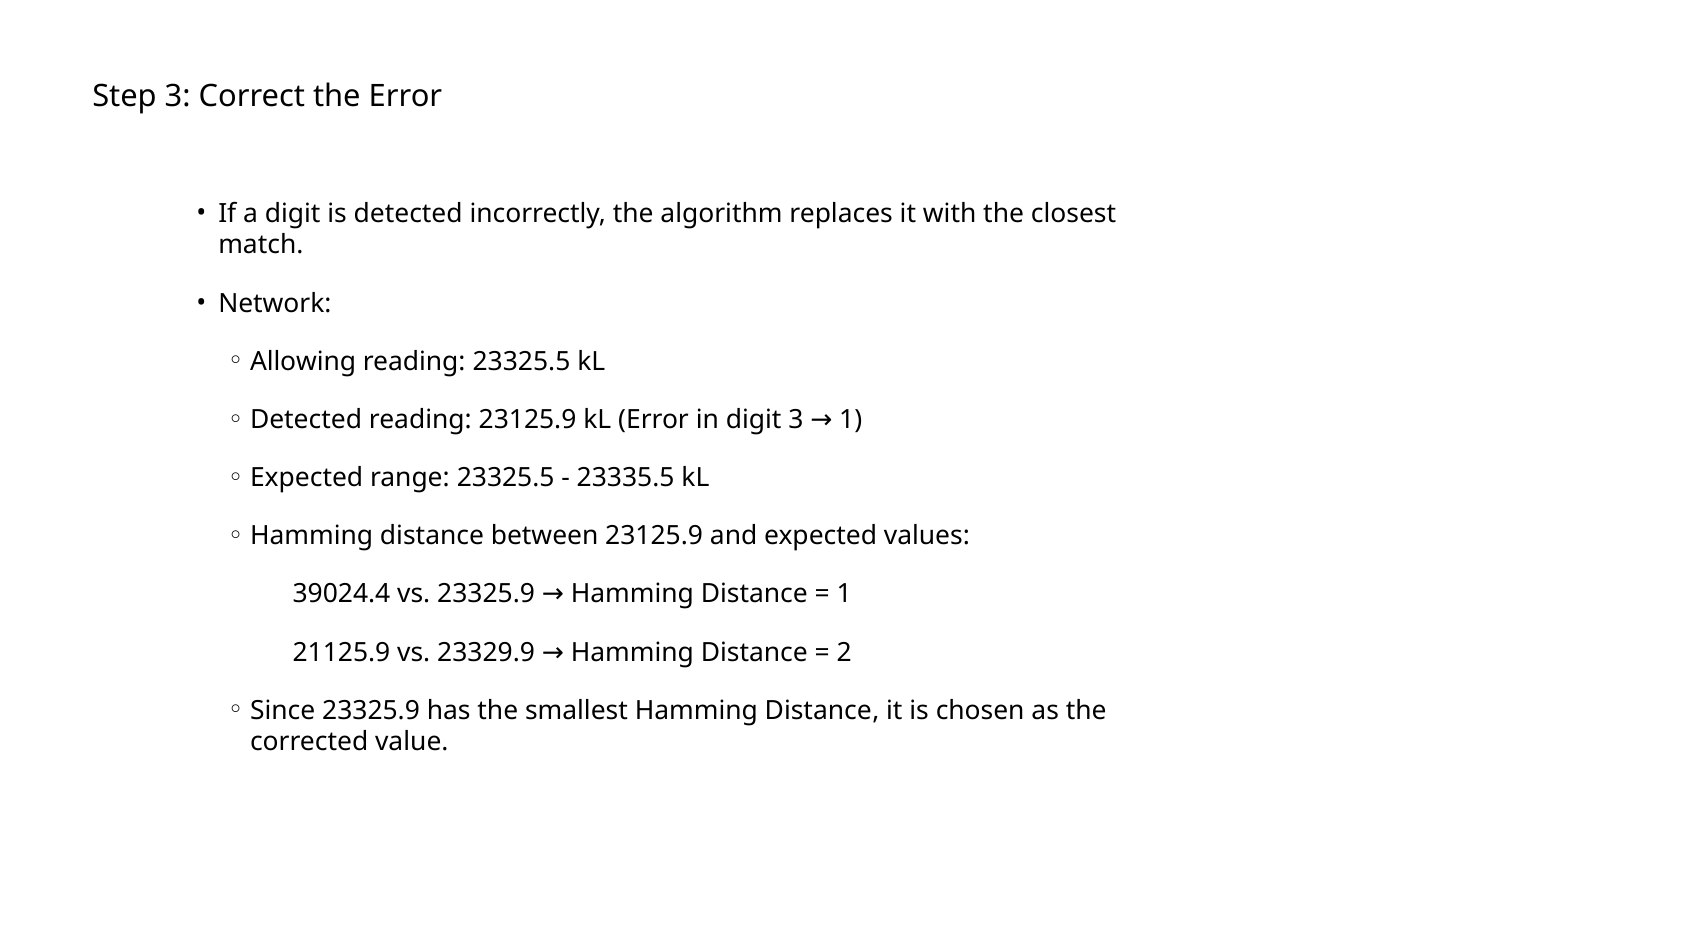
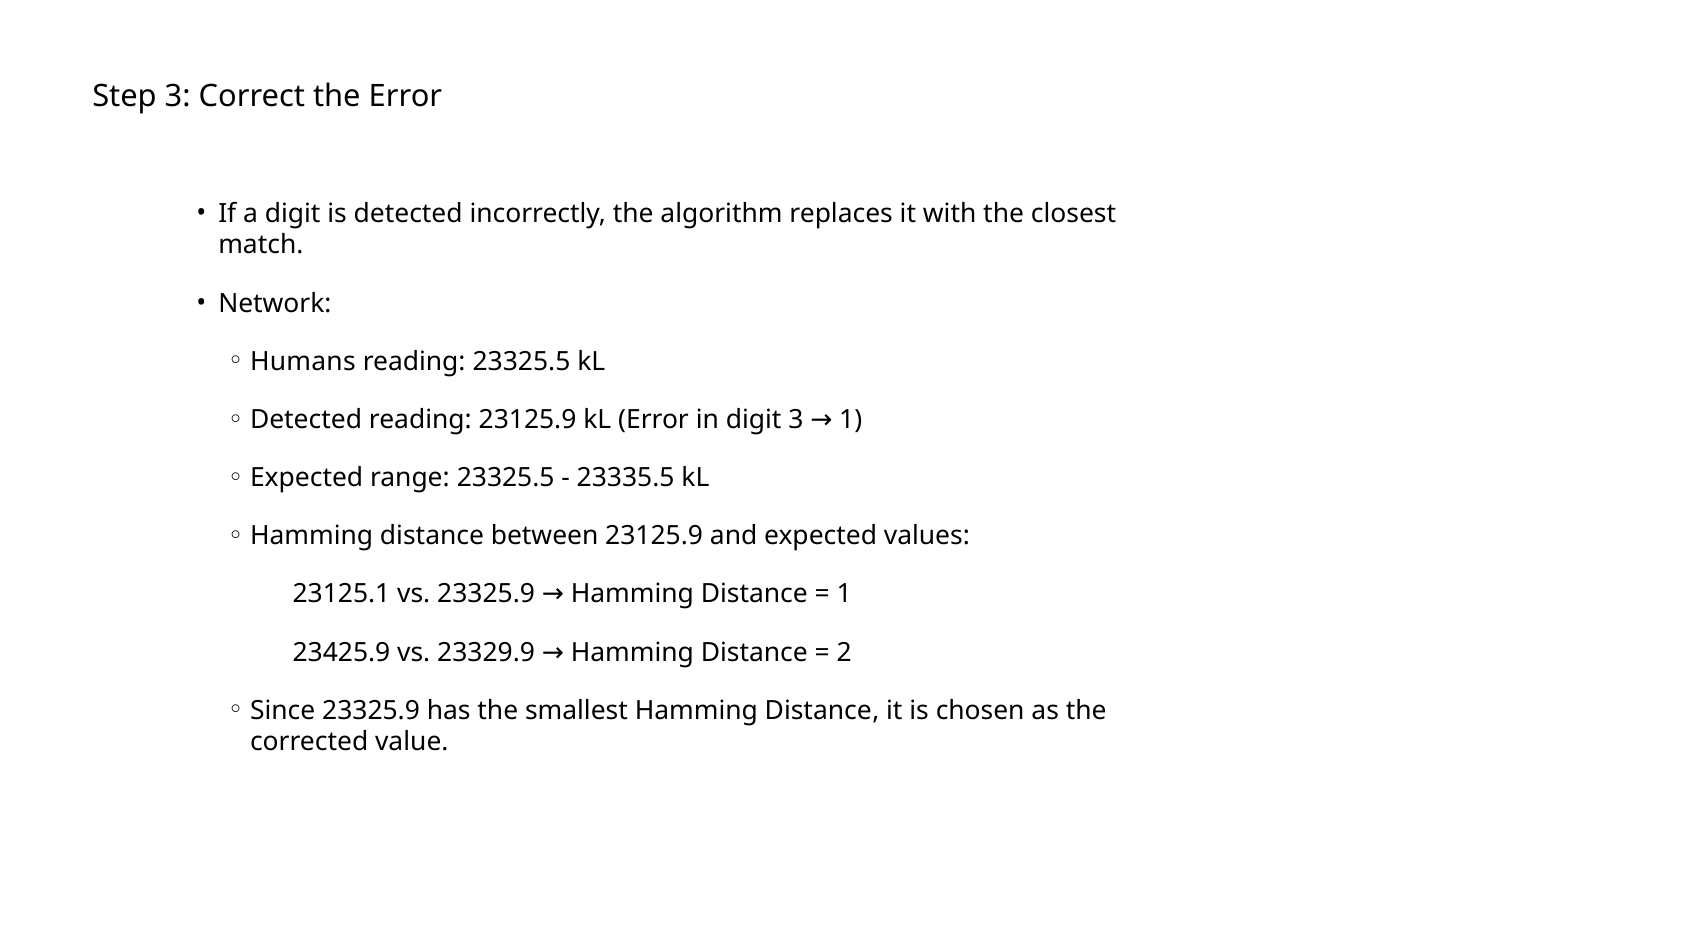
Allowing: Allowing -> Humans (303, 361)
39024.4: 39024.4 -> 23125.1 (341, 594)
21125.9: 21125.9 -> 23425.9 (341, 652)
